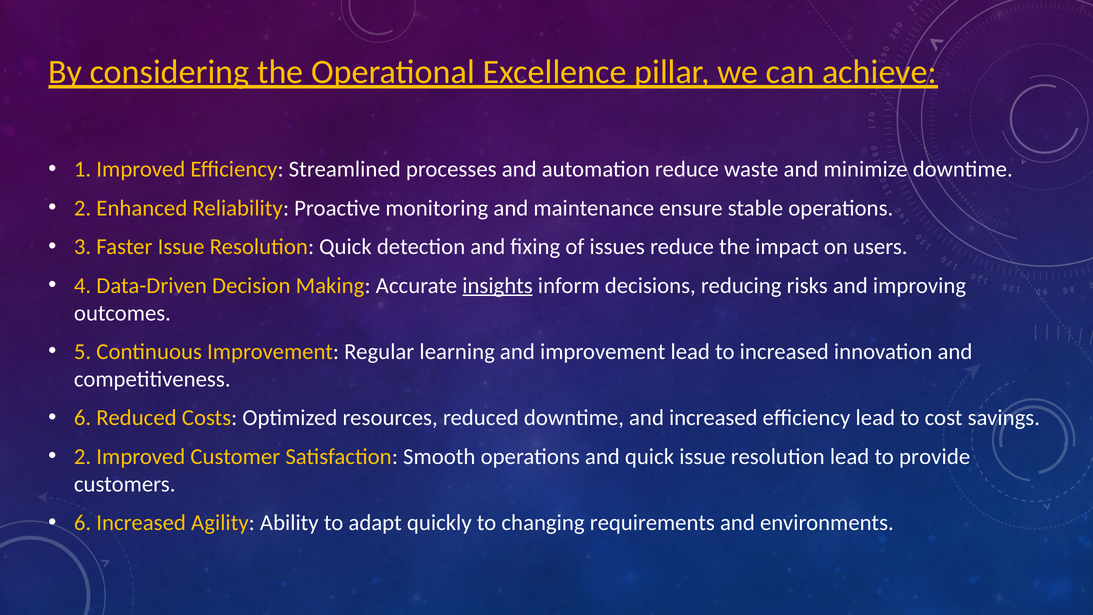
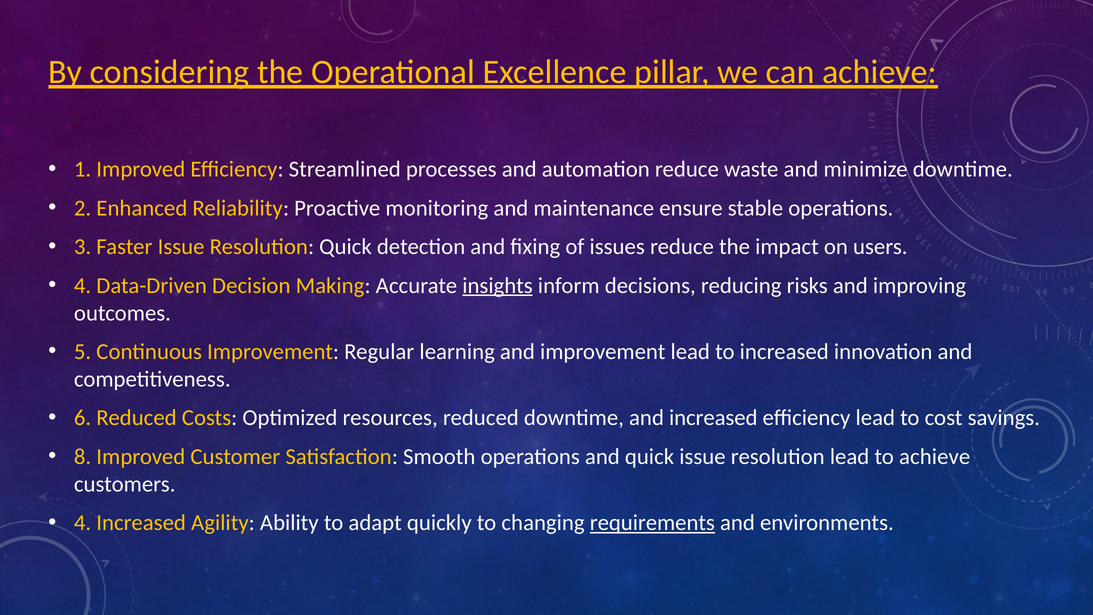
2: 2 -> 8 (83, 457)
to provide: provide -> achieve (935, 457)
6: 6 -> 4 (83, 523)
requirements underline: none -> present (652, 523)
